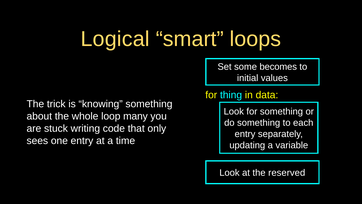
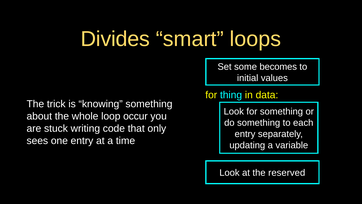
Logical: Logical -> Divides (115, 39)
many: many -> occur (135, 116)
